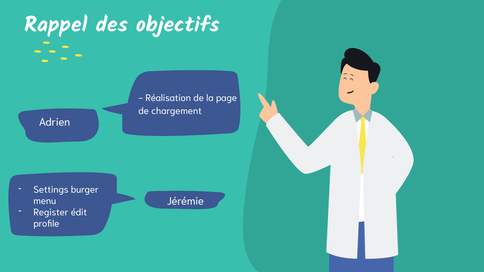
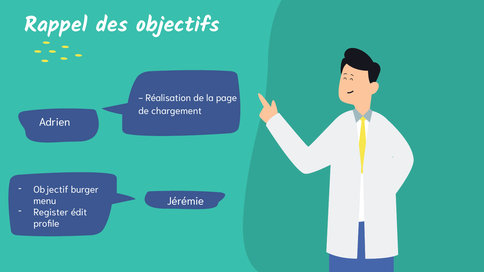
Settings: Settings -> Objectif (51, 190)
